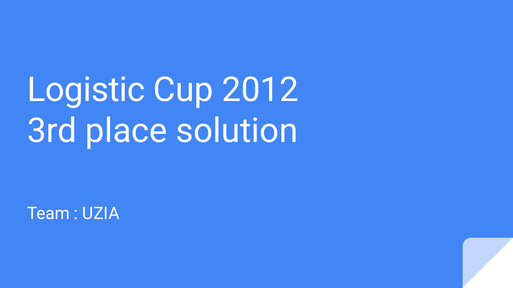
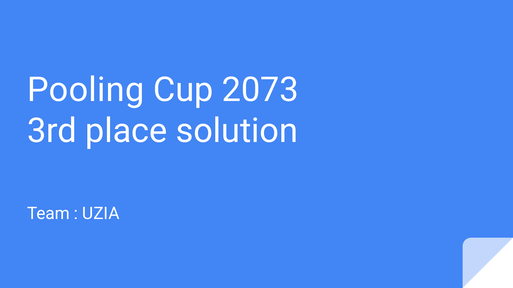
Logistic: Logistic -> Pooling (86, 90)
2012: 2012 -> 2073 (260, 90)
